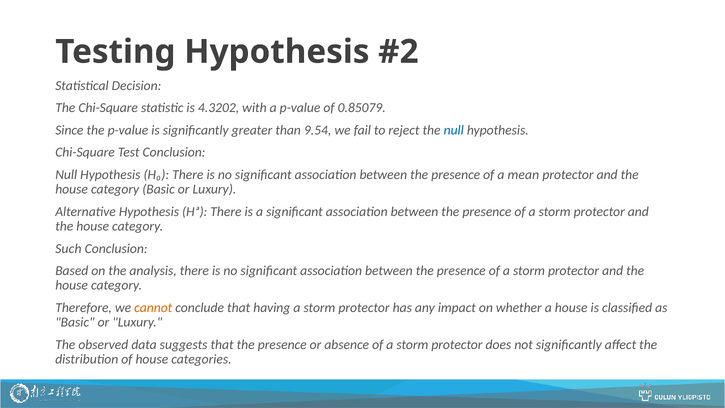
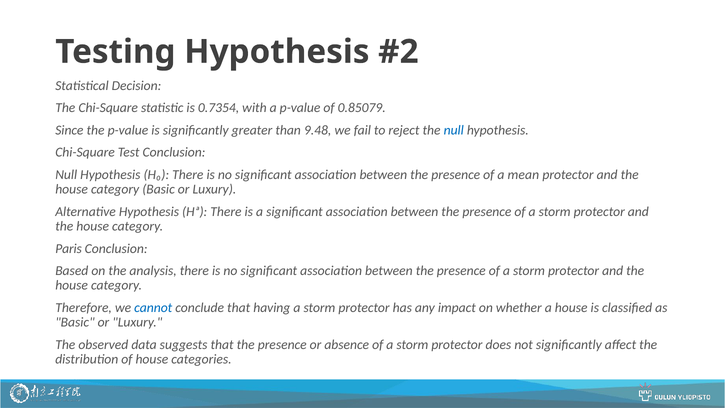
4.3202: 4.3202 -> 0.7354 (219, 108)
9.54: 9.54 -> 9.48 (318, 130)
Such: Such -> Paris (69, 248)
cannot colour: orange -> blue (153, 308)
